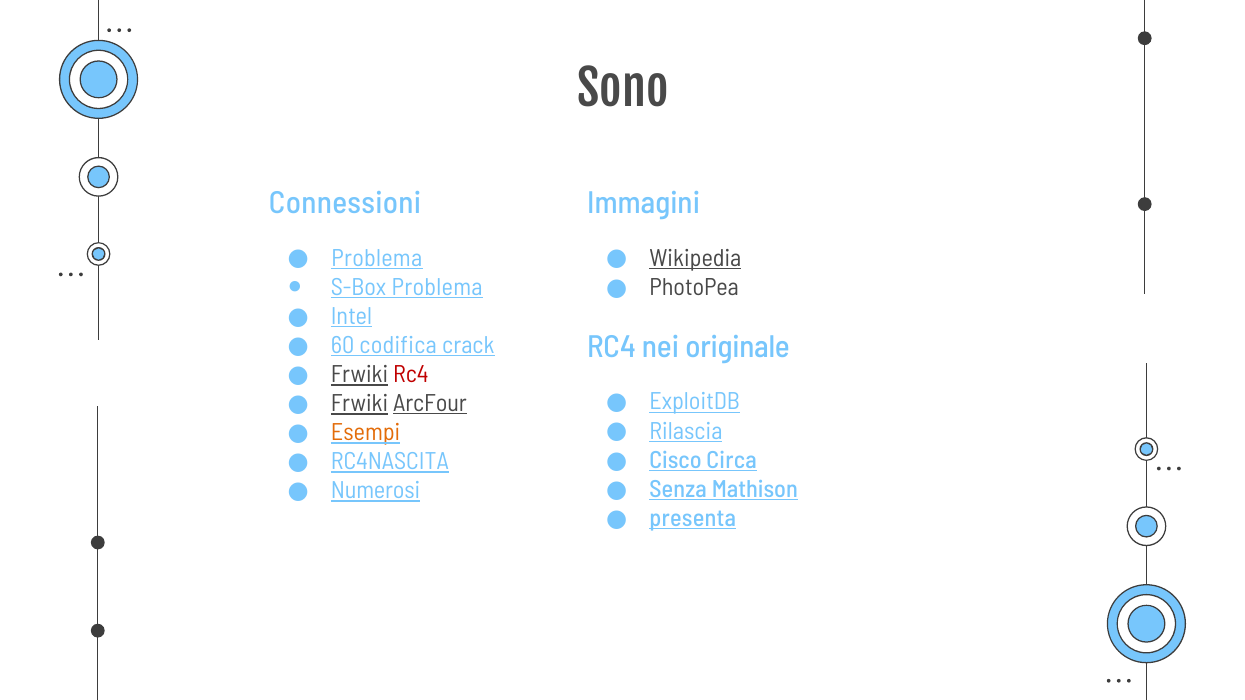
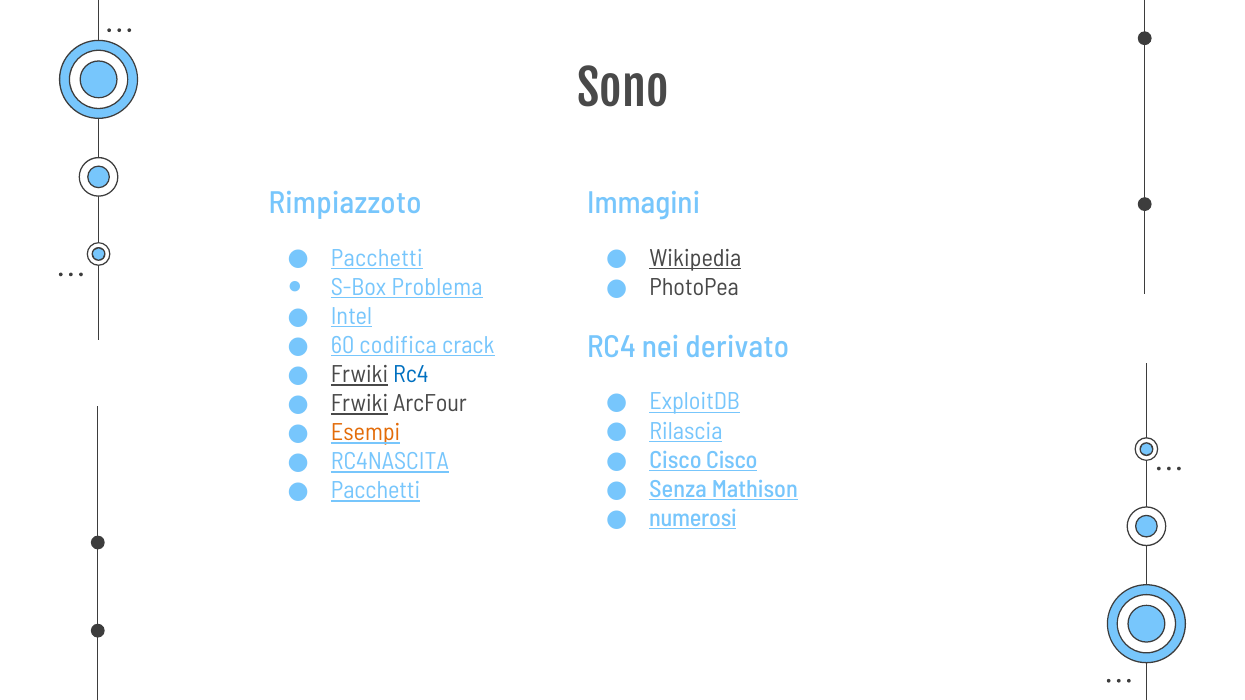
Connessioni: Connessioni -> Rimpiazzoto (345, 203)
Problema: Problema -> Pacchetti (377, 258)
originale: originale -> derivato (737, 347)
Rc4 colour: red -> blue (411, 374)
ArcFour underline: present -> none (430, 403)
Cisco Circa: Circa -> Cisco (732, 460)
Numerosi: Numerosi -> Pacchetti (375, 491)
presenta: presenta -> numerosi (693, 518)
